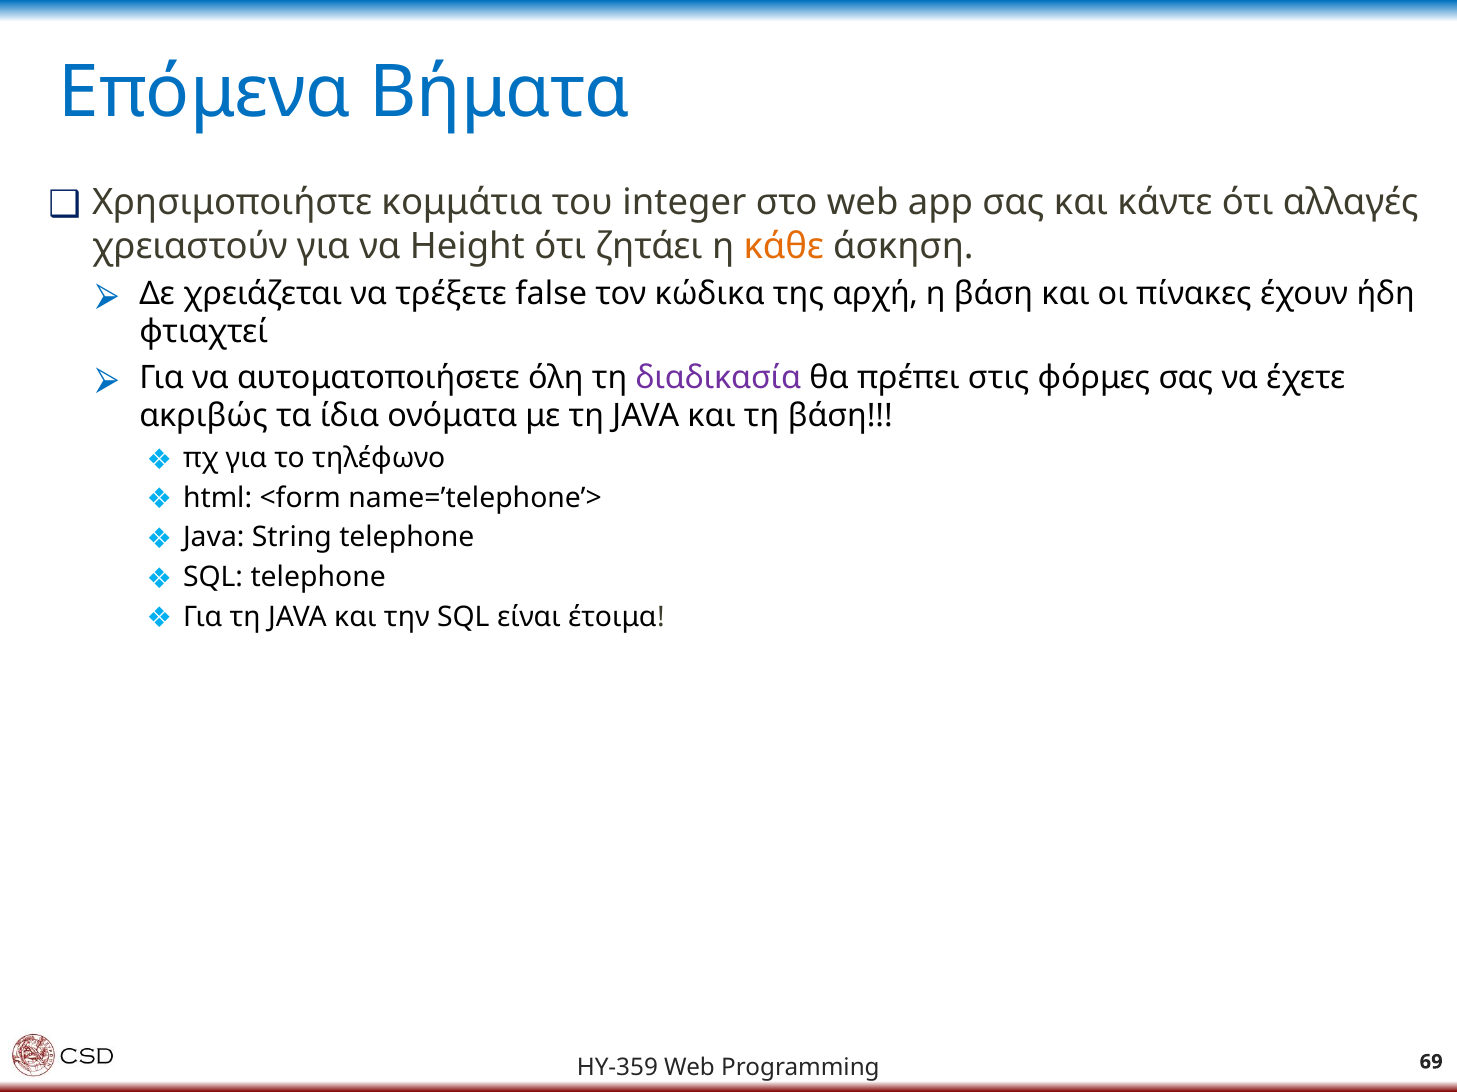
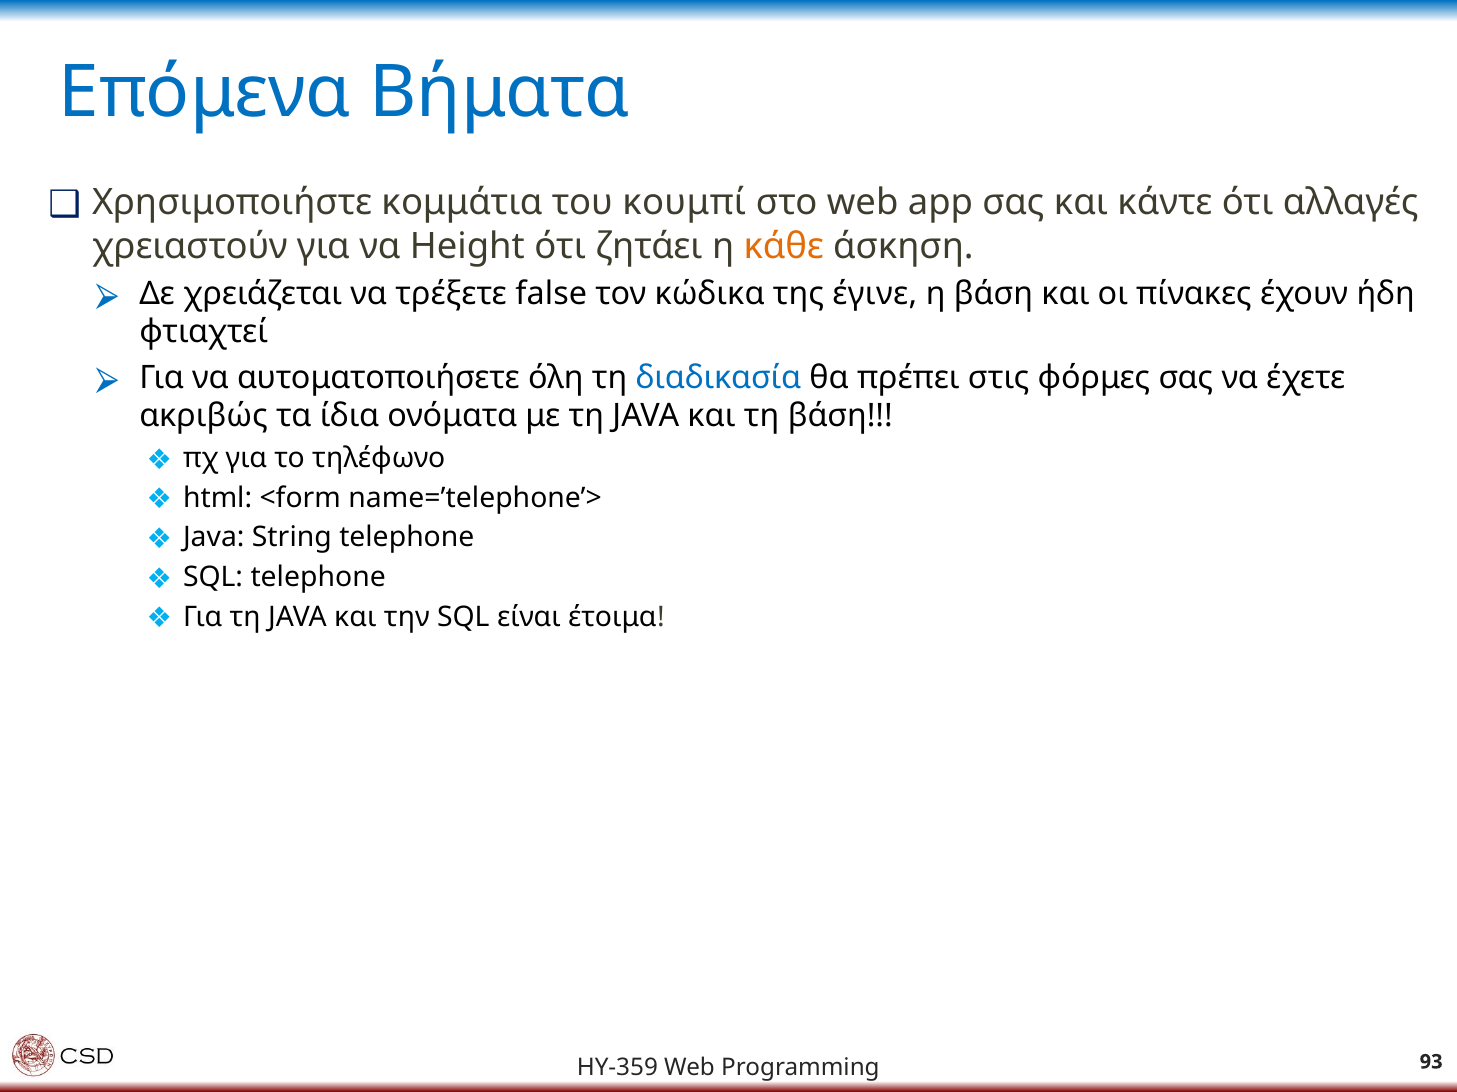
integer: integer -> κουμπί (684, 202)
αρχή: αρχή -> έγινε (875, 294)
διαδικασία colour: purple -> blue (719, 378)
69: 69 -> 93 (1431, 1063)
